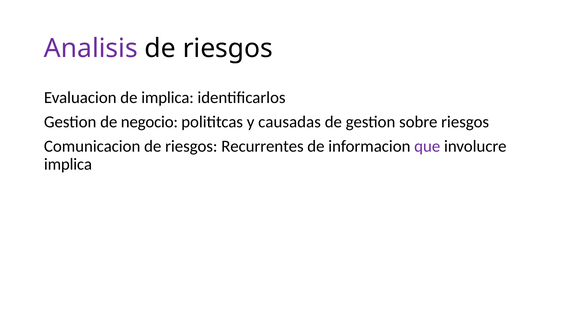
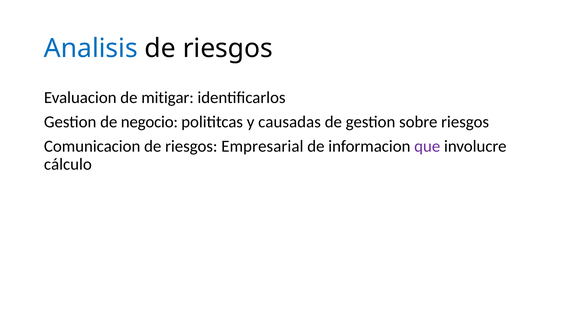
Analisis colour: purple -> blue (91, 48)
de implica: implica -> mitigar (168, 98)
Recurrentes: Recurrentes -> Empresarial (262, 146)
implica: implica -> cálculo (68, 164)
